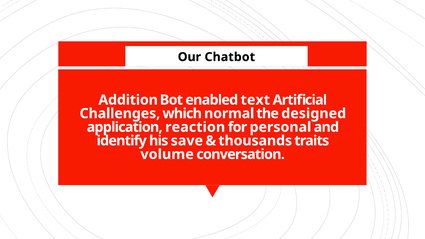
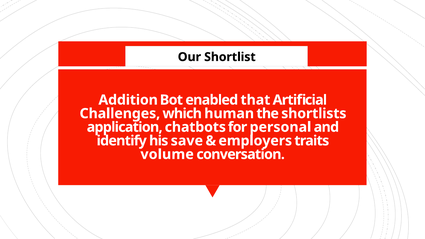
Chatbot: Chatbot -> Shortlist (230, 57)
text: text -> that (255, 100)
normal: normal -> human (229, 114)
designed: designed -> shortlists (314, 114)
reaction: reaction -> chatbots (195, 127)
thousands: thousands -> employers (255, 141)
